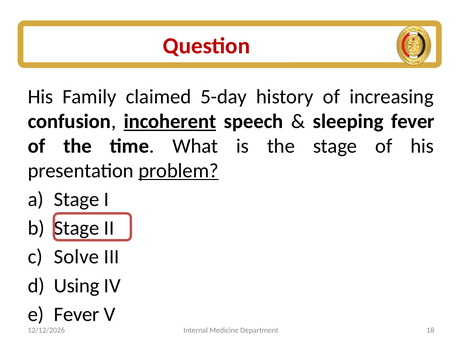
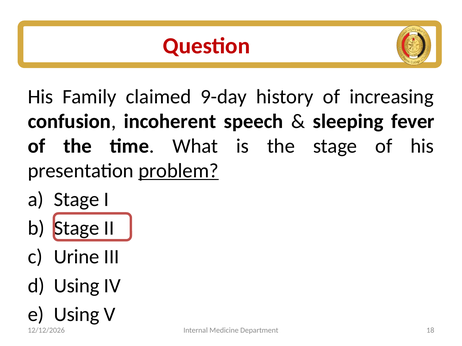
5-day: 5-day -> 9-day (224, 97)
incoherent underline: present -> none (170, 122)
Solve: Solve -> Urine (77, 257)
Fever: Fever -> Using (77, 315)
